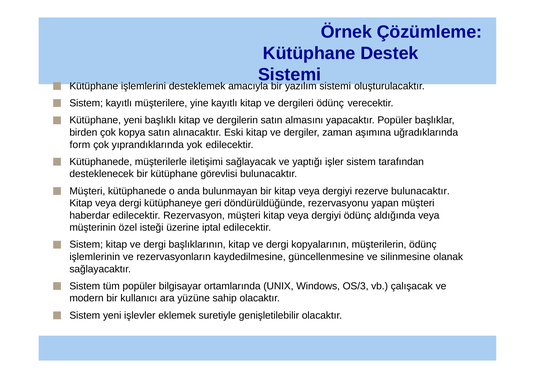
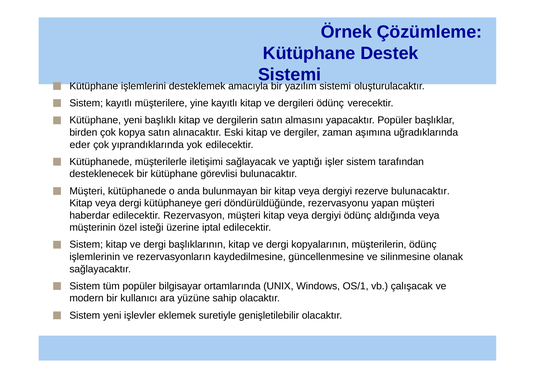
form: form -> eder (80, 145)
OS/3: OS/3 -> OS/1 (356, 286)
